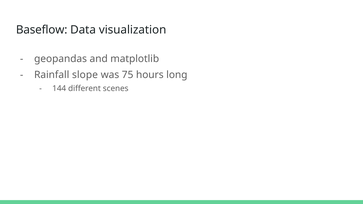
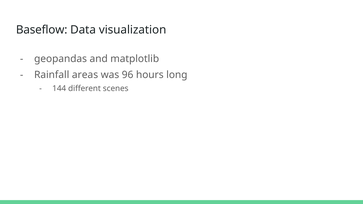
slope: slope -> areas (85, 75)
75: 75 -> 96 (128, 75)
